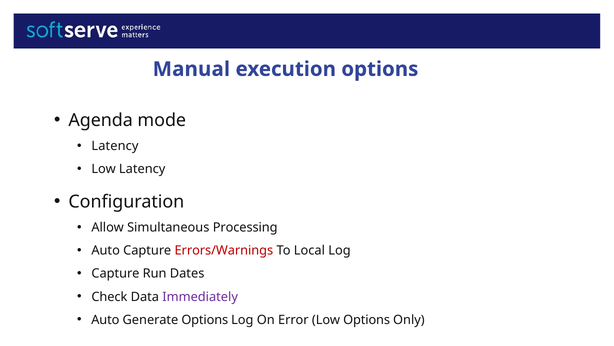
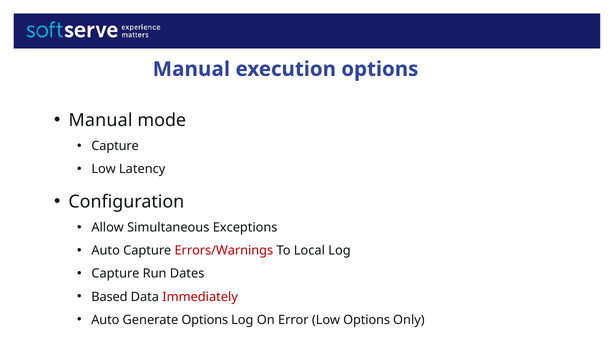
Agenda: Agenda -> Manual (101, 120)
Latency: Latency -> Capture (115, 146)
Processing: Processing -> Exceptions (245, 227)
Check: Check -> Based (109, 296)
Immediately colour: purple -> red (200, 296)
